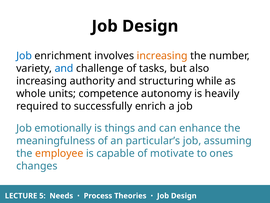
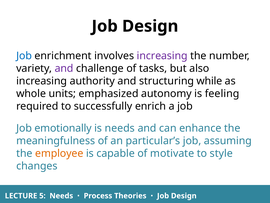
increasing colour: orange -> purple (162, 56)
and colour: blue -> purple (64, 68)
competence: competence -> emphasized (109, 93)
heavily: heavily -> feeling (222, 93)
is things: things -> needs (120, 128)
ones: ones -> style (221, 153)
